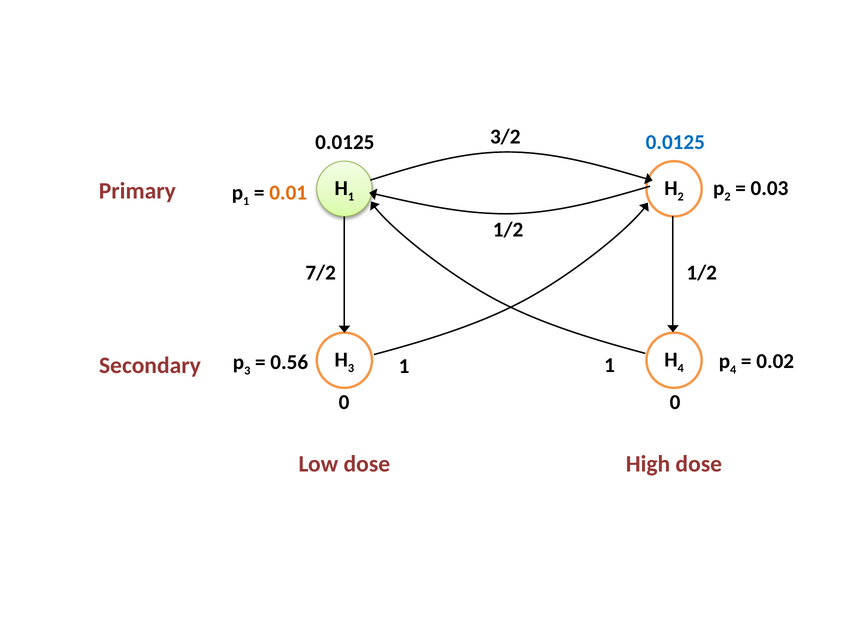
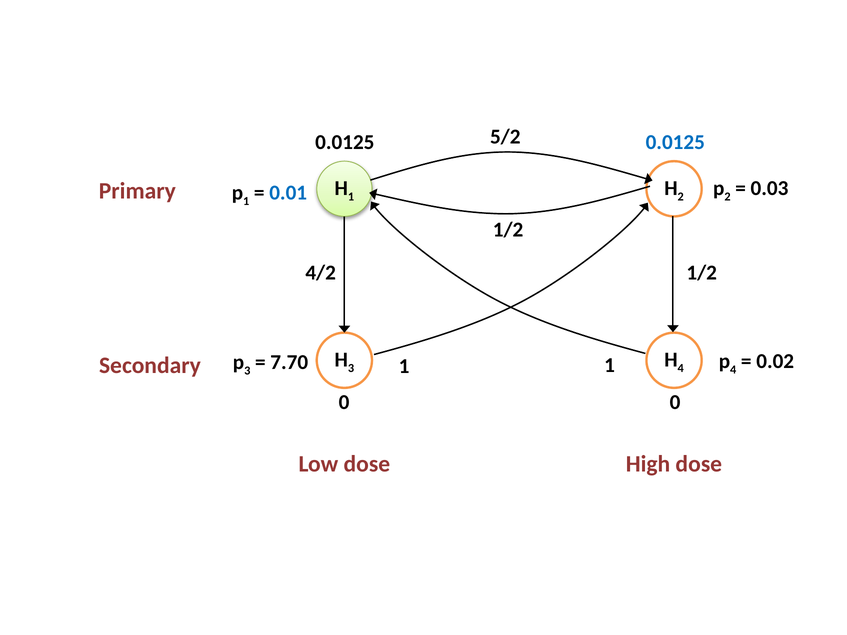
3/2: 3/2 -> 5/2 (505, 137)
0.01 colour: orange -> blue (288, 193)
7/2: 7/2 -> 4/2 (321, 273)
0.56: 0.56 -> 7.70 (289, 363)
